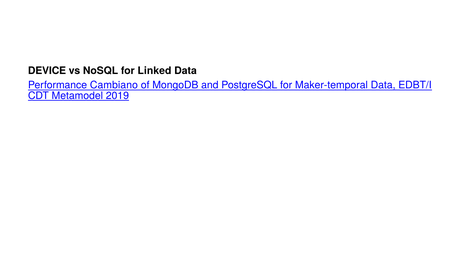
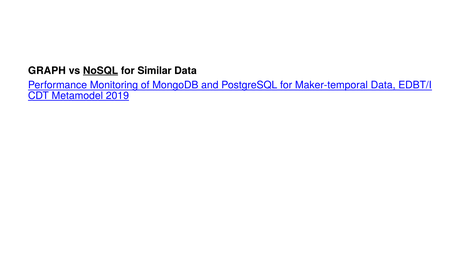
DEVICE: DEVICE -> GRAPH (47, 71)
NoSQL underline: none -> present (101, 71)
Linked: Linked -> Similar (155, 71)
Cambiano: Cambiano -> Monitoring (114, 85)
